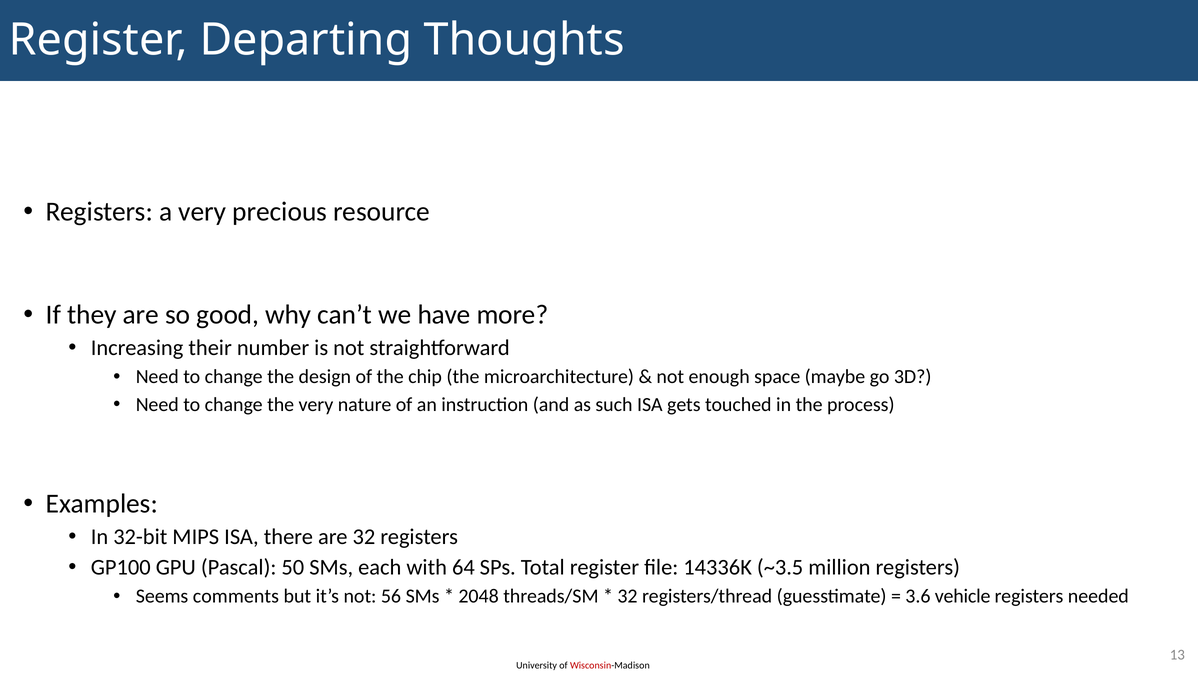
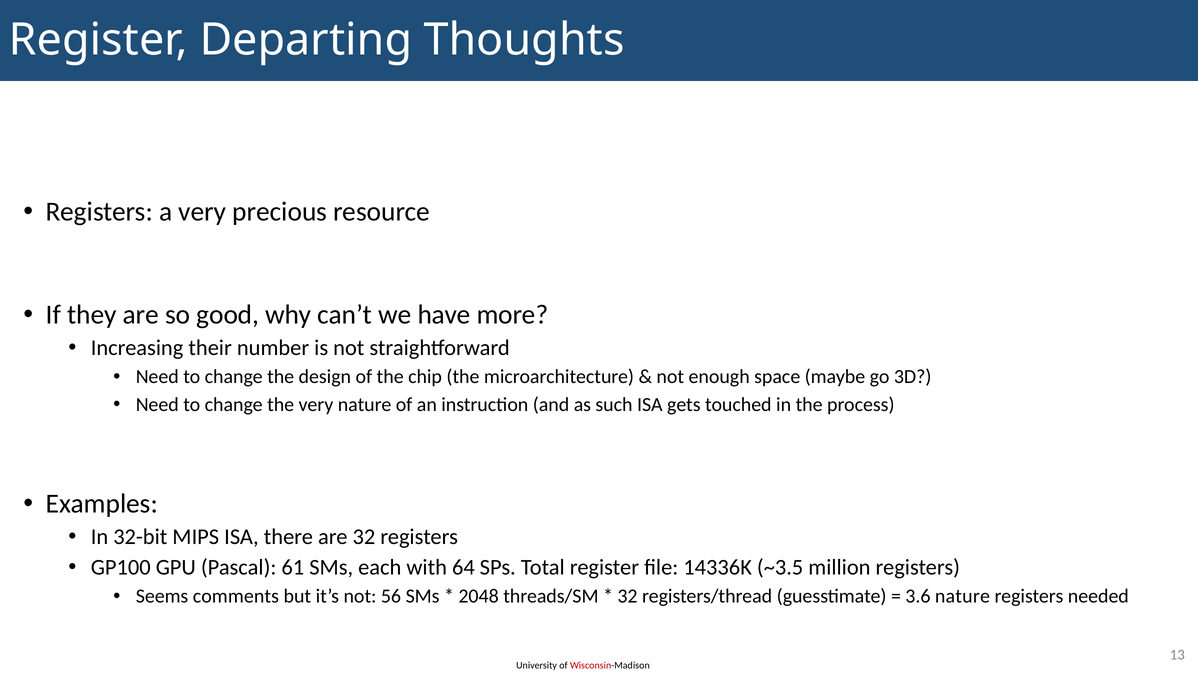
50: 50 -> 61 (293, 567)
3.6 vehicle: vehicle -> nature (962, 596)
